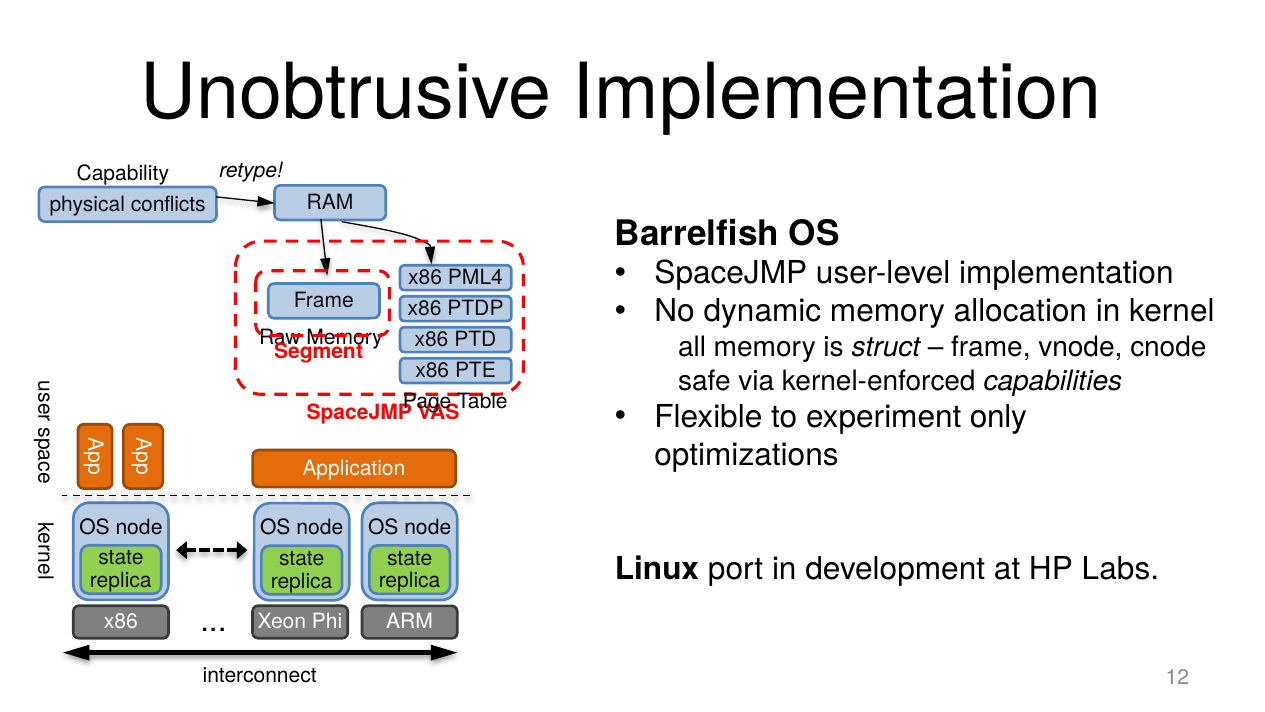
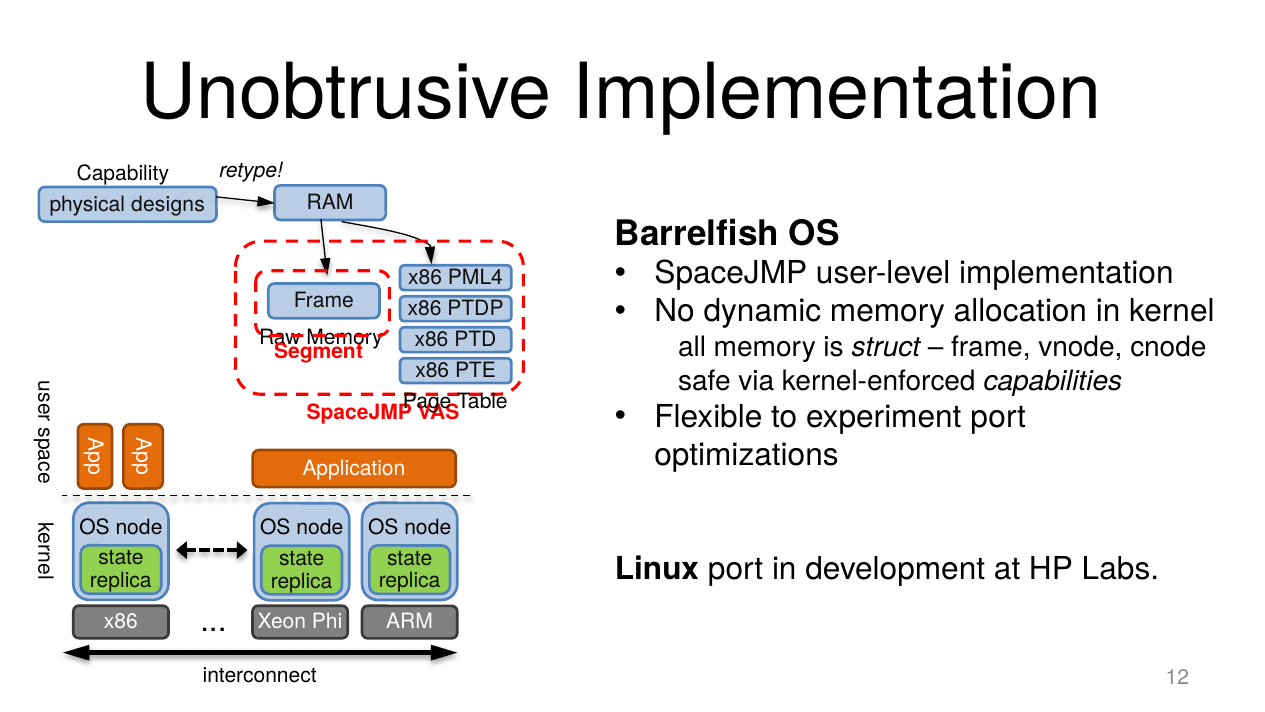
conflicts: conflicts -> designs (168, 204)
experiment only: only -> port (998, 417)
